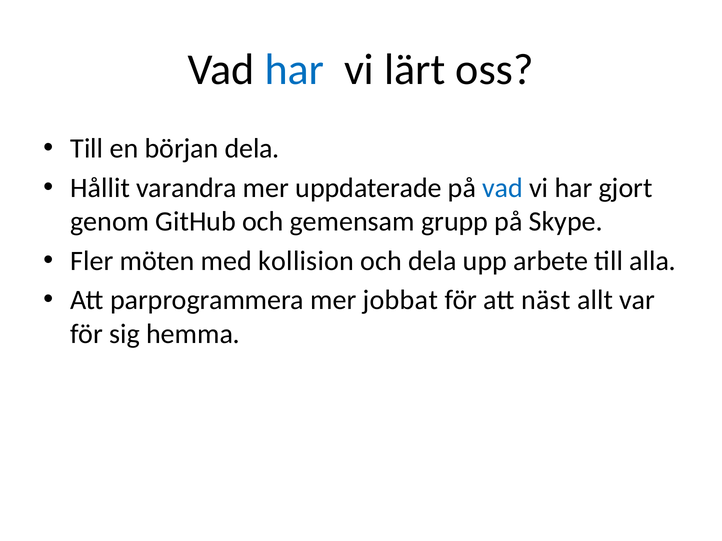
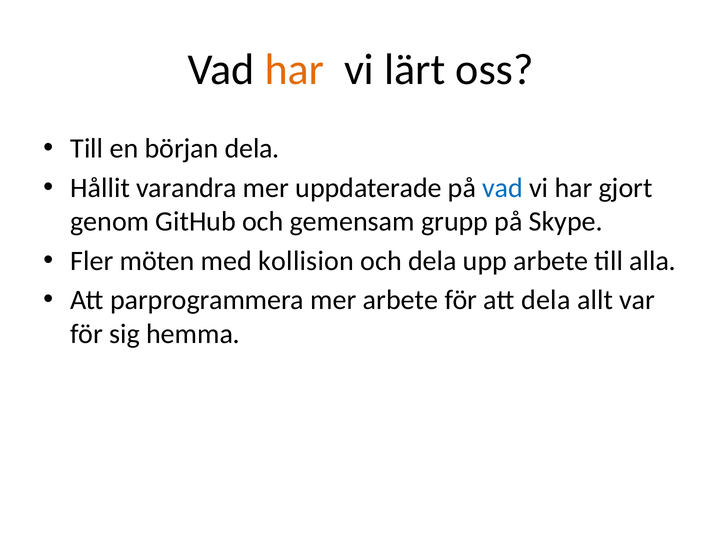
har colour: blue -> orange (294, 70)
mer jobbat: jobbat -> arbete (400, 301)
att näst: näst -> dela (546, 301)
